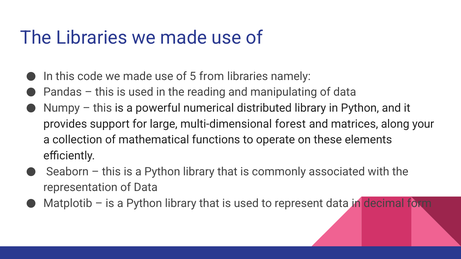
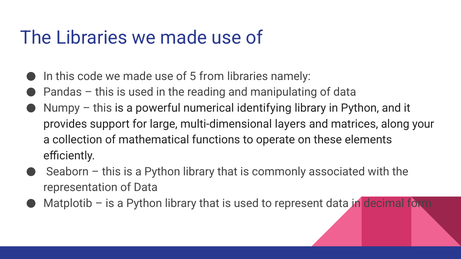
distributed: distributed -> identifying (264, 108)
forest: forest -> layers (290, 124)
